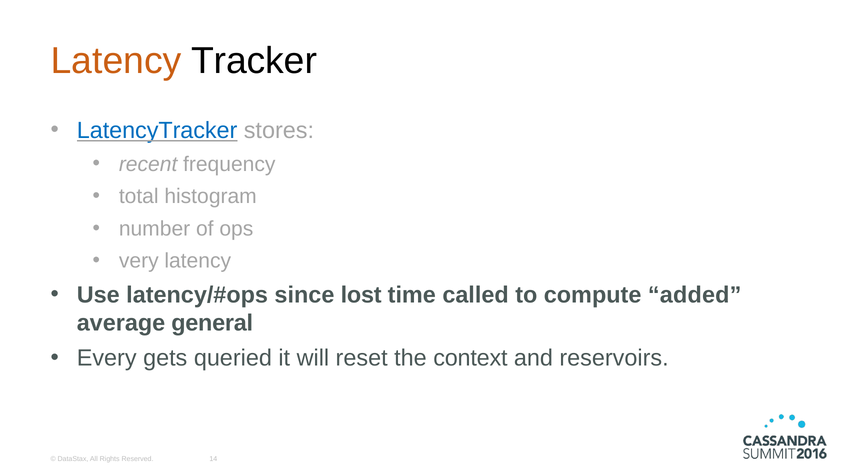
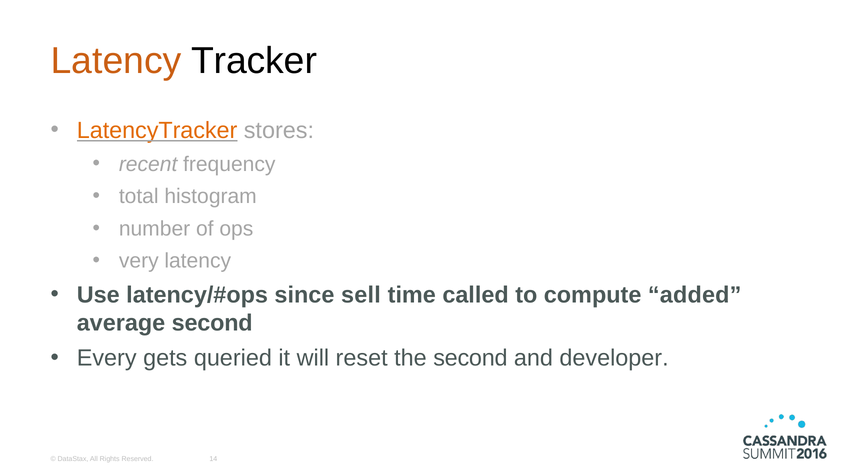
LatencyTracker colour: blue -> orange (157, 130)
lost: lost -> sell (361, 295)
average general: general -> second (212, 323)
the context: context -> second (470, 358)
reservoirs: reservoirs -> developer (614, 358)
